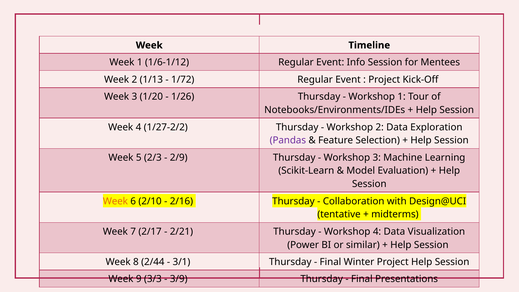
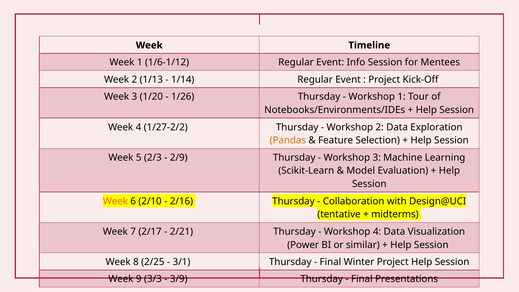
1/72: 1/72 -> 1/14 (183, 80)
Pandas colour: purple -> orange (288, 140)
2/44: 2/44 -> 2/25 (153, 262)
